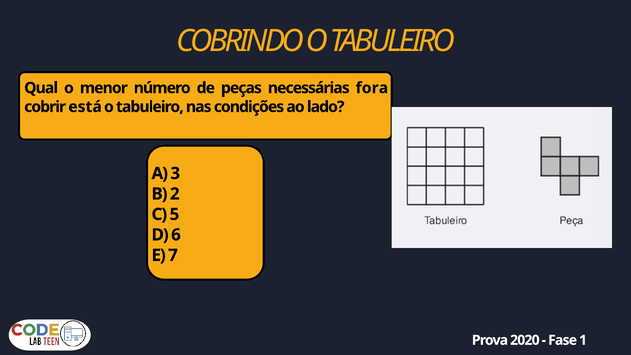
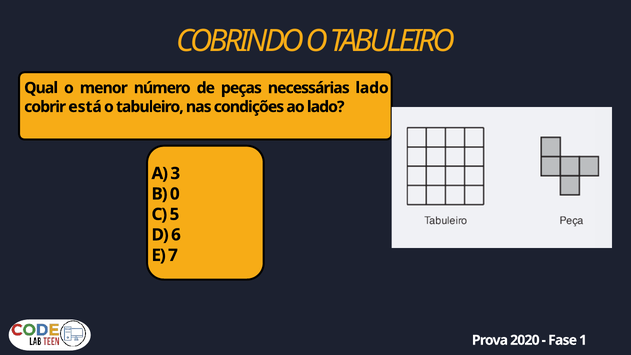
necessárias fora: fora -> lado (372, 88)
2: 2 -> 0 (175, 194)
